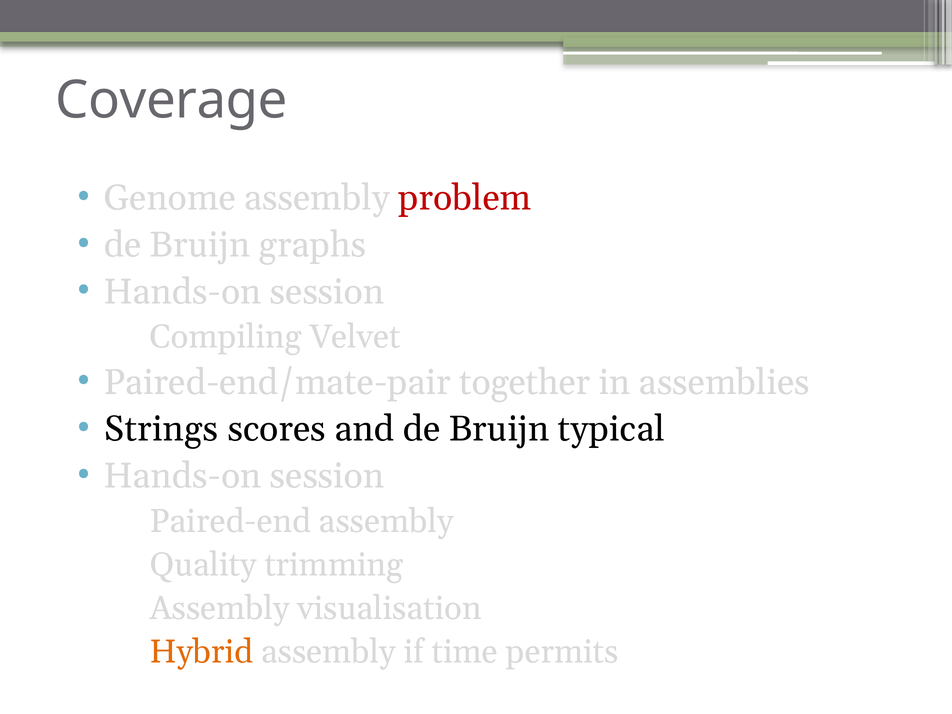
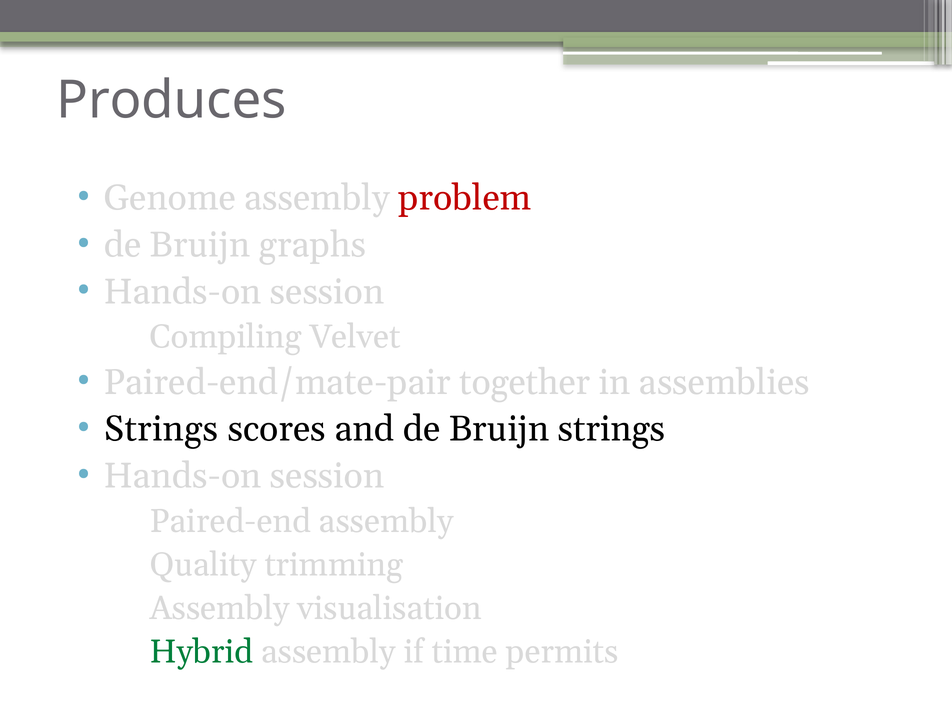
Coverage: Coverage -> Produces (171, 100)
Bruijn typical: typical -> strings (612, 429)
Hybrid colour: orange -> green (202, 652)
